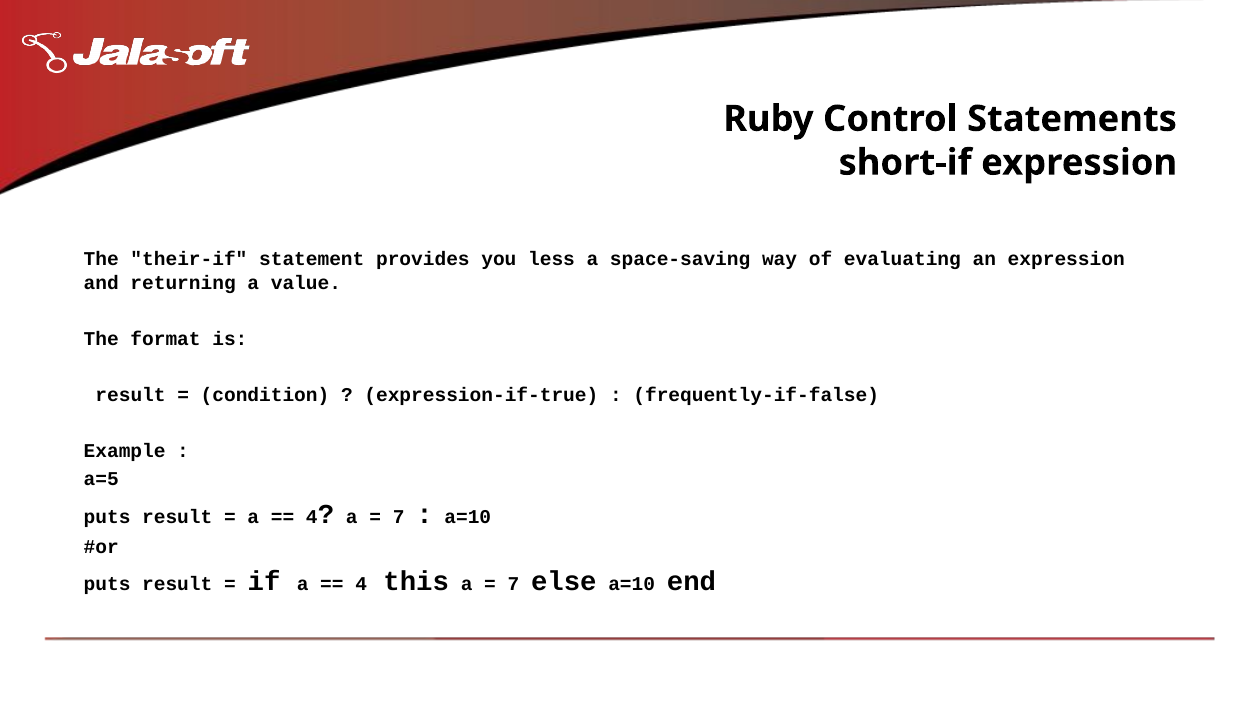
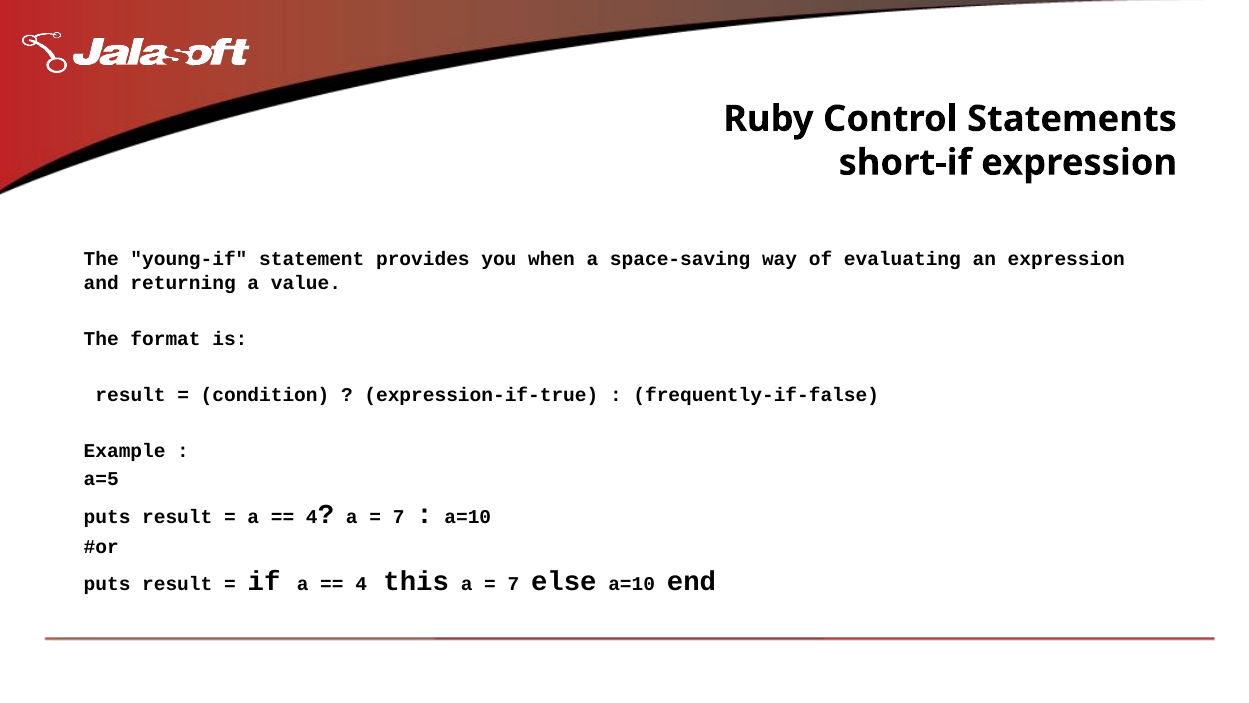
their-if: their-if -> young-if (189, 259)
less: less -> when (552, 259)
